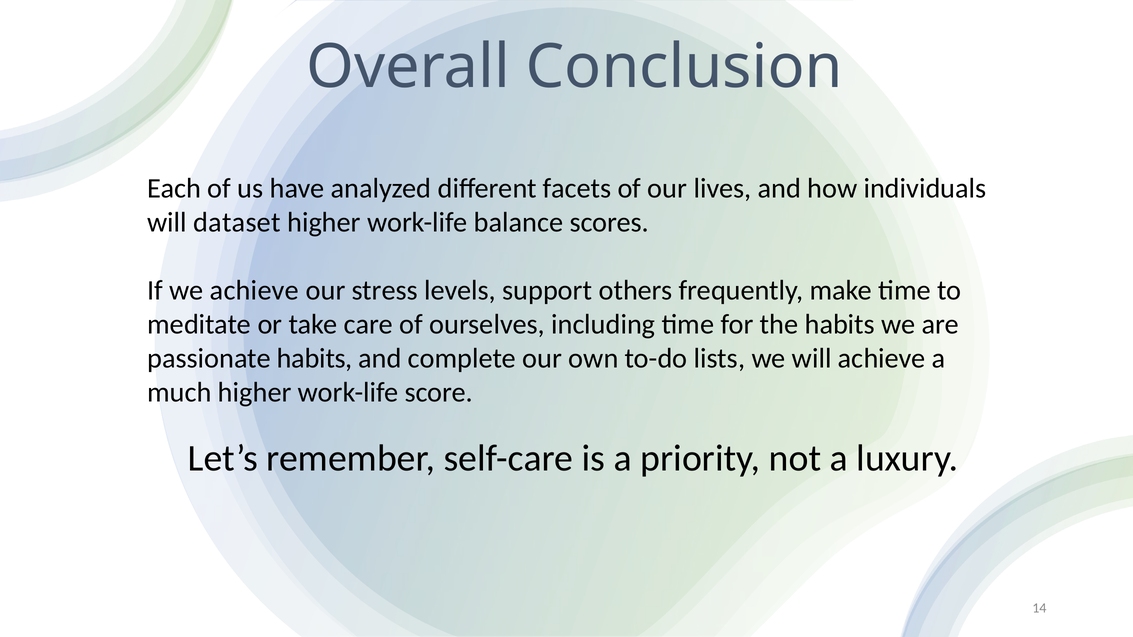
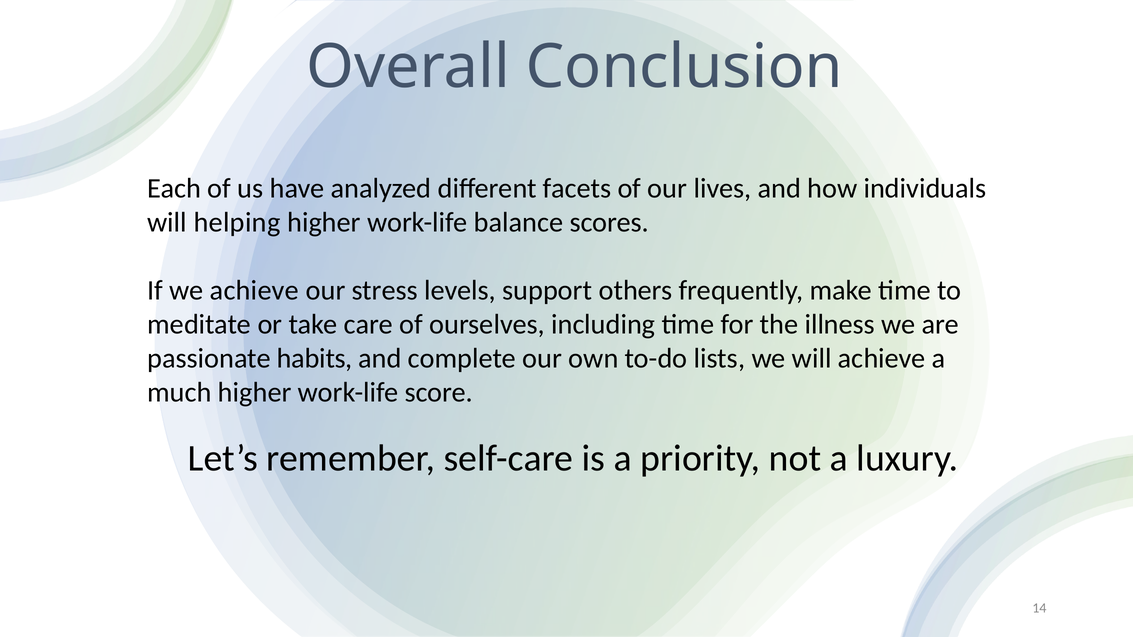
dataset: dataset -> helping (237, 223)
the habits: habits -> illness (840, 324)
